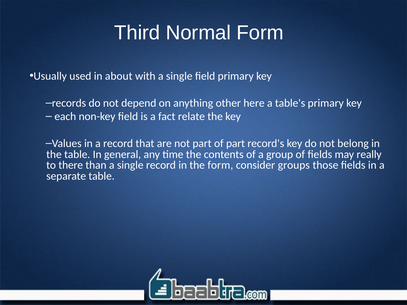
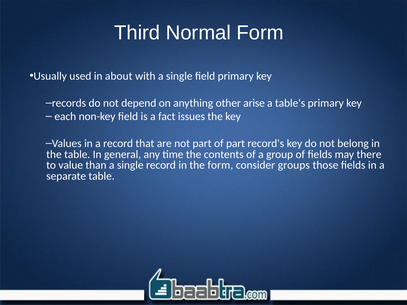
here: here -> arise (254, 103)
relate: relate -> issues (191, 117)
really: really -> there (369, 154)
there: there -> value (71, 165)
